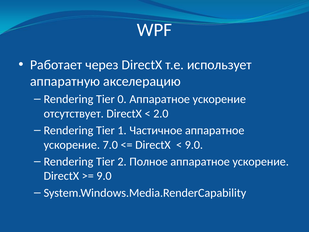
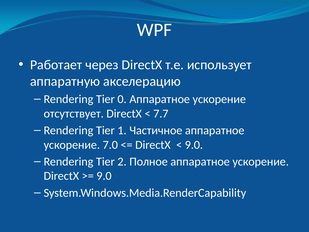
2.0: 2.0 -> 7.7 (161, 113)
